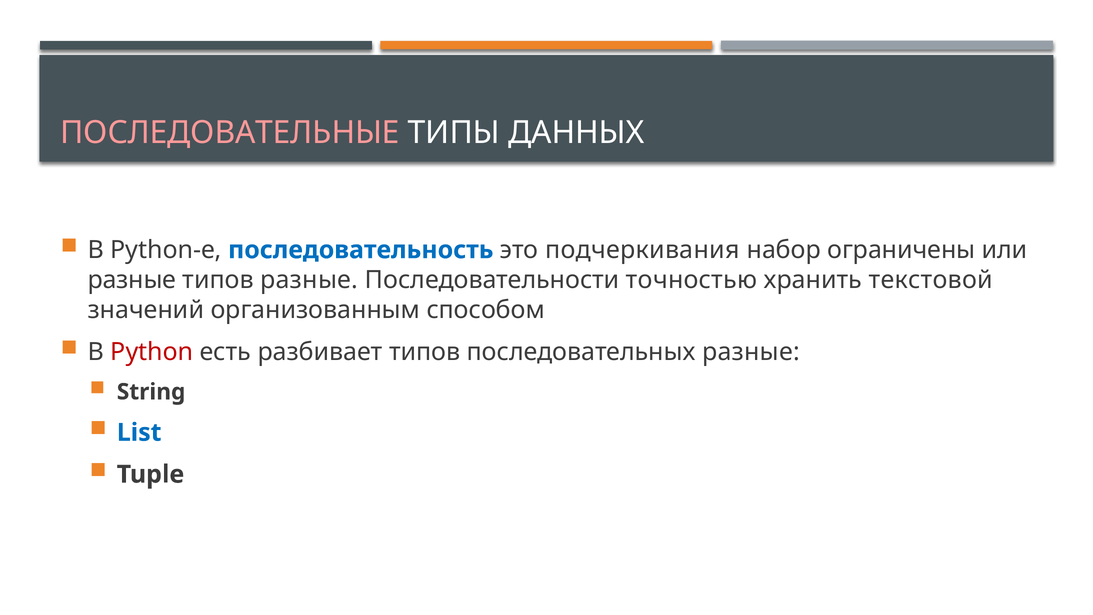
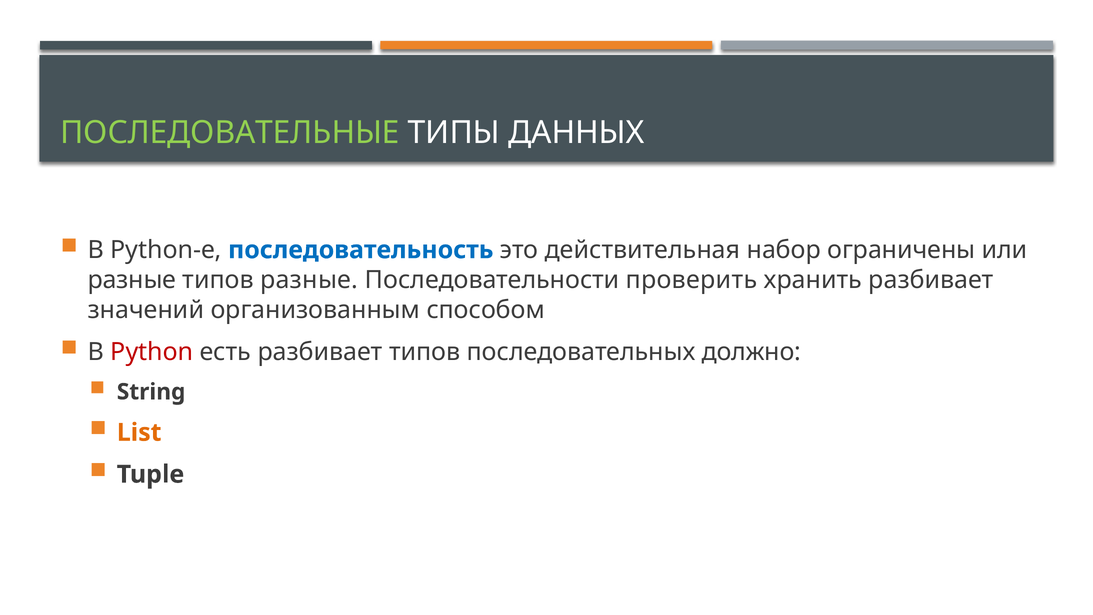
ПОСЛЕДОВАТЕЛЬНЫЕ colour: pink -> light green (230, 133)
подчеркивания: подчеркивания -> действительная (642, 250)
точностью: точностью -> проверить (692, 280)
хранить текстовой: текстовой -> разбивает (931, 280)
последовательных разные: разные -> должно (751, 352)
List colour: blue -> orange (139, 432)
